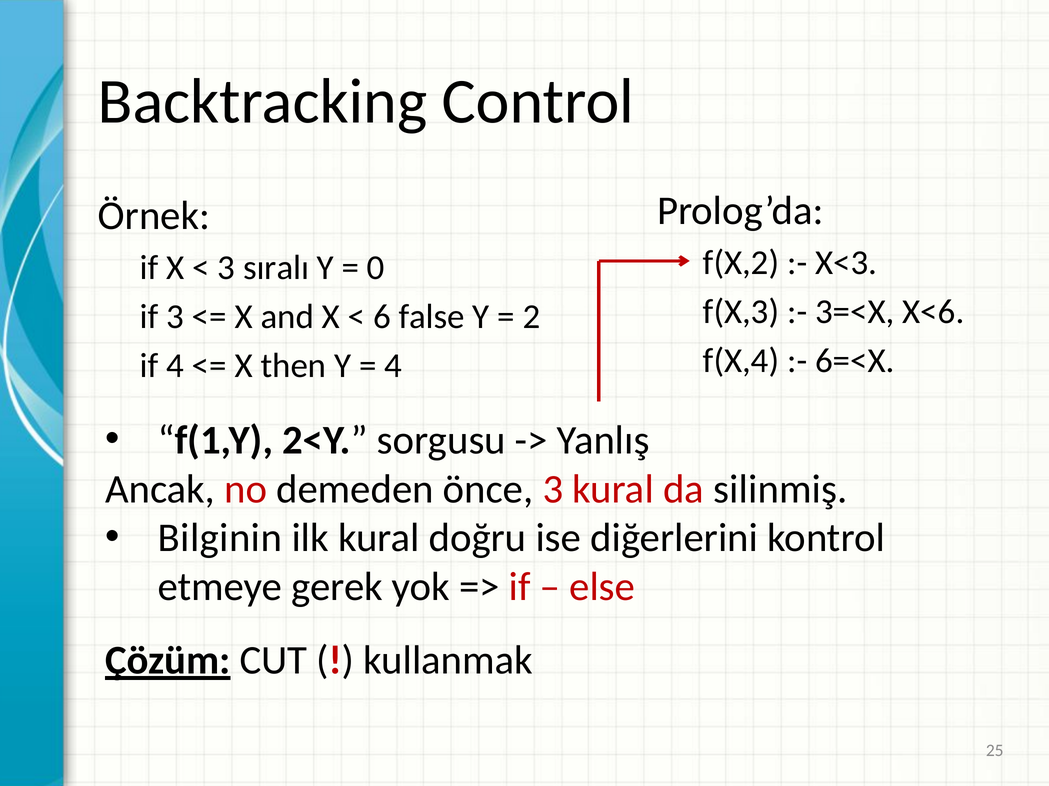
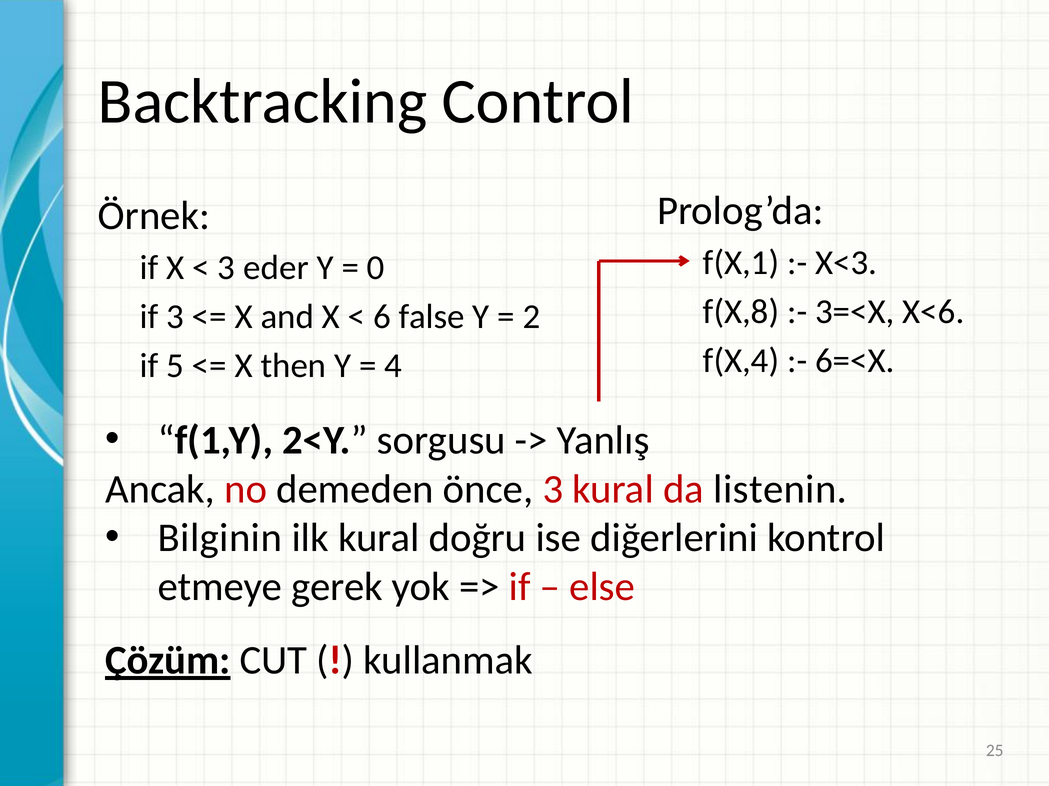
f(X,2: f(X,2 -> f(X,1 (741, 263)
sıralı: sıralı -> eder (276, 268)
f(X,3: f(X,3 -> f(X,8 (741, 312)
if 4: 4 -> 5 (175, 366)
silinmiş: silinmiş -> listenin (780, 490)
